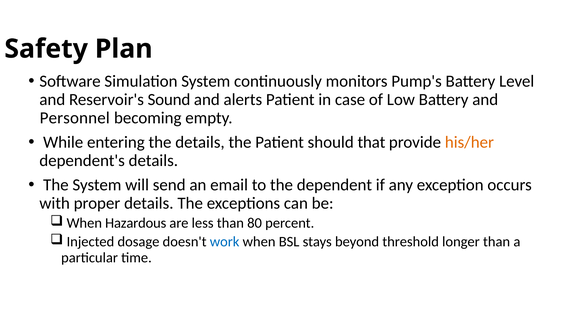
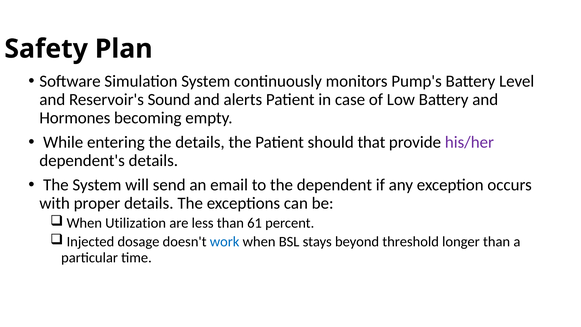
Personnel: Personnel -> Hormones (75, 118)
his/her colour: orange -> purple (469, 142)
Hazardous: Hazardous -> Utilization (136, 223)
80: 80 -> 61 (255, 223)
